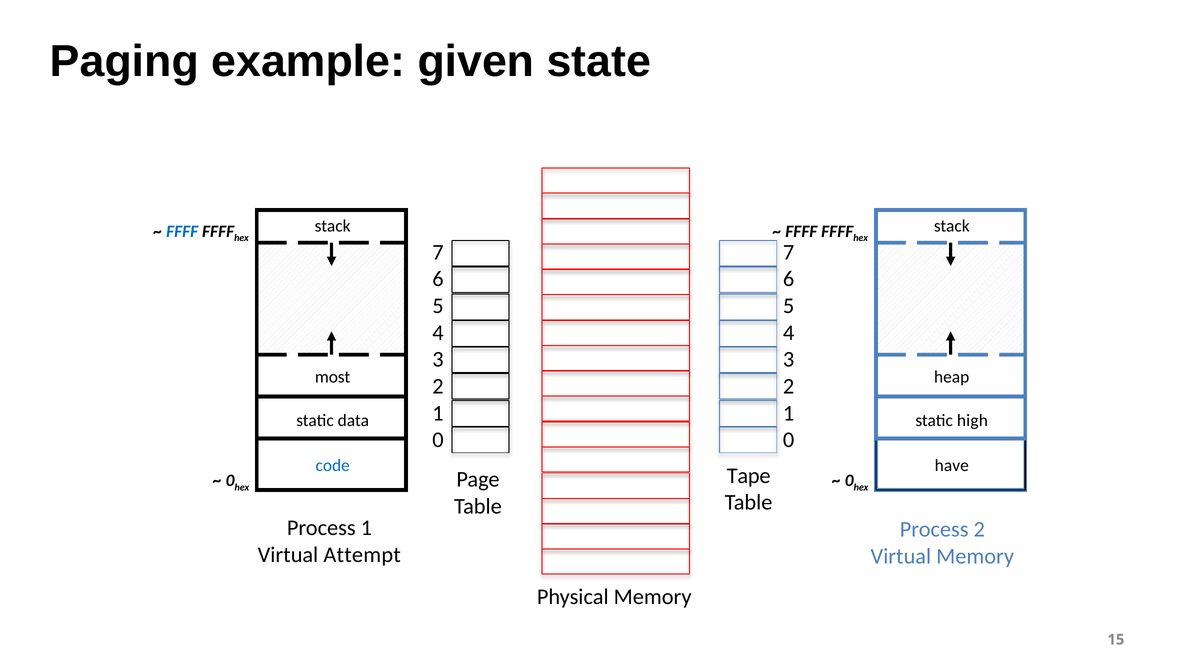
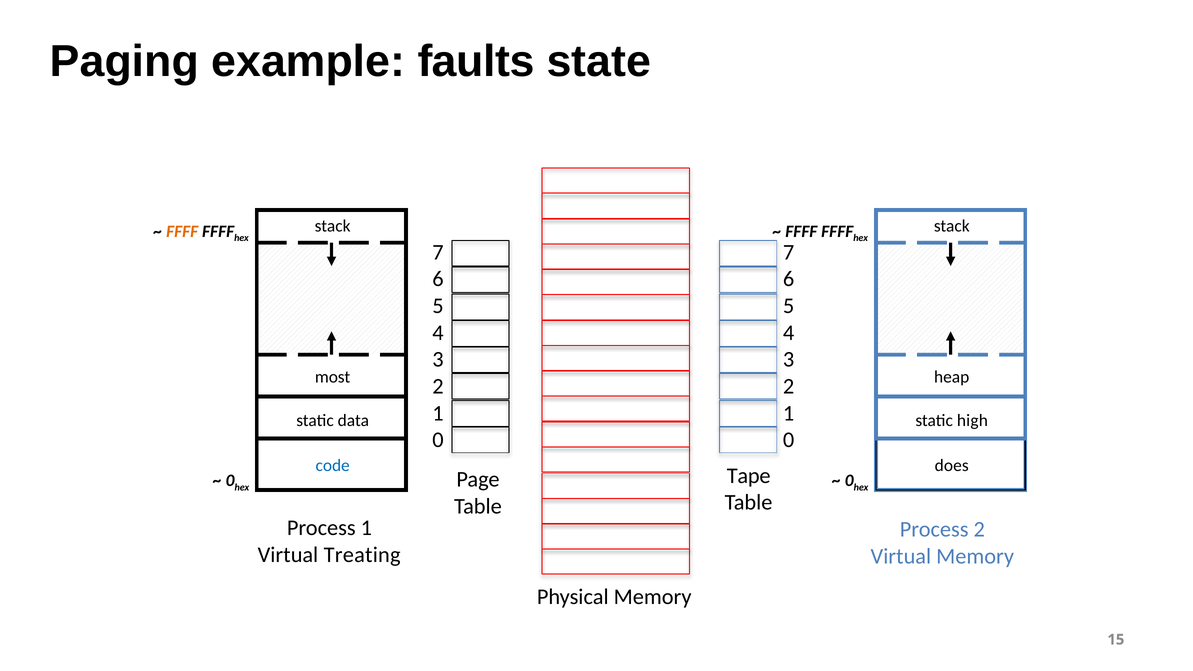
given: given -> faults (476, 61)
FFFF colour: blue -> orange (182, 231)
have: have -> does (952, 465)
Attempt: Attempt -> Treating (362, 555)
